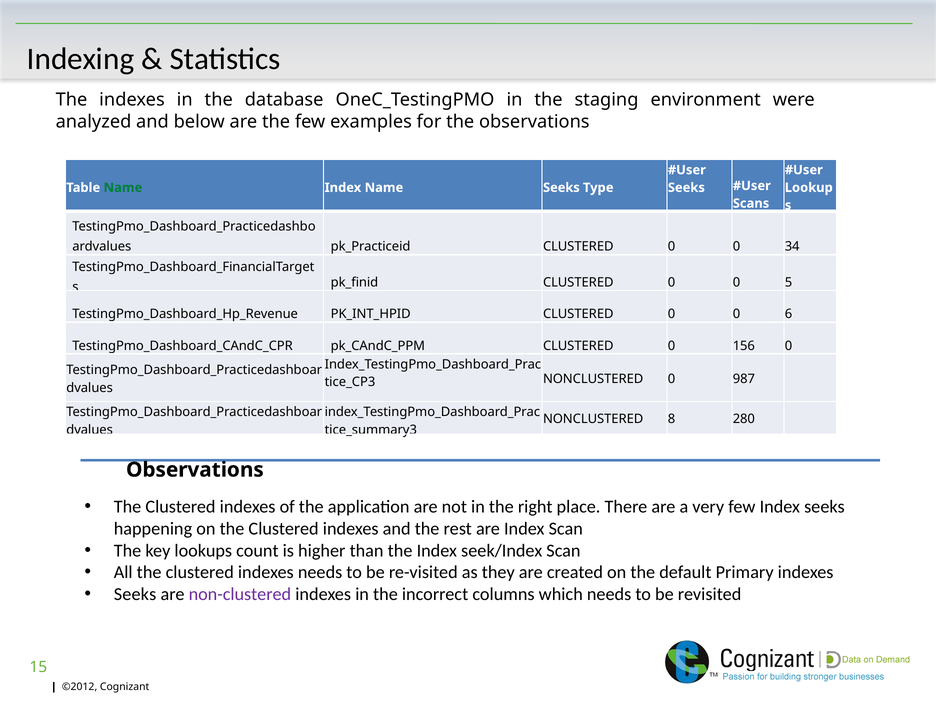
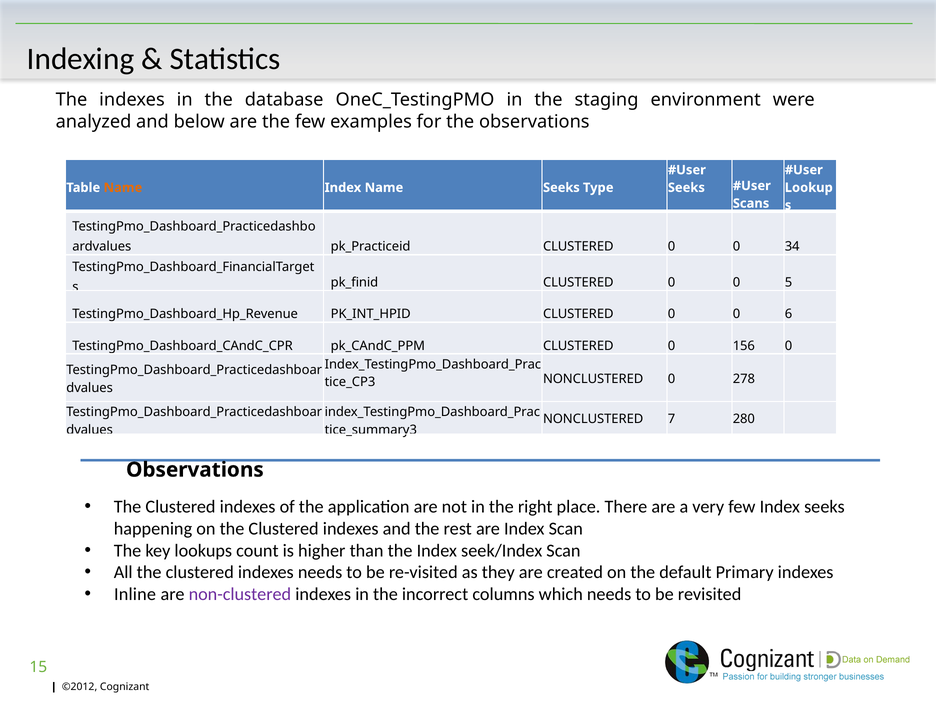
Name colour: green -> orange (123, 188)
987: 987 -> 278 (744, 379)
8: 8 -> 7 (672, 419)
Seeks: Seeks -> Inline (135, 594)
